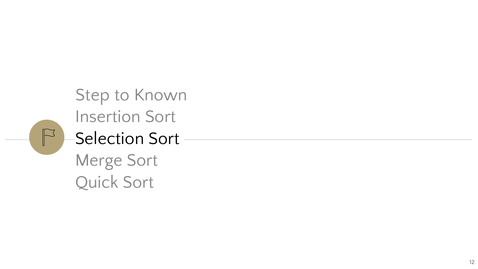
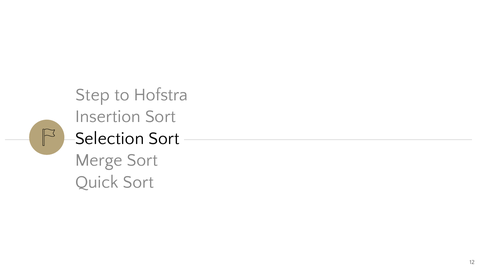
Known: Known -> Hofstra (161, 95)
